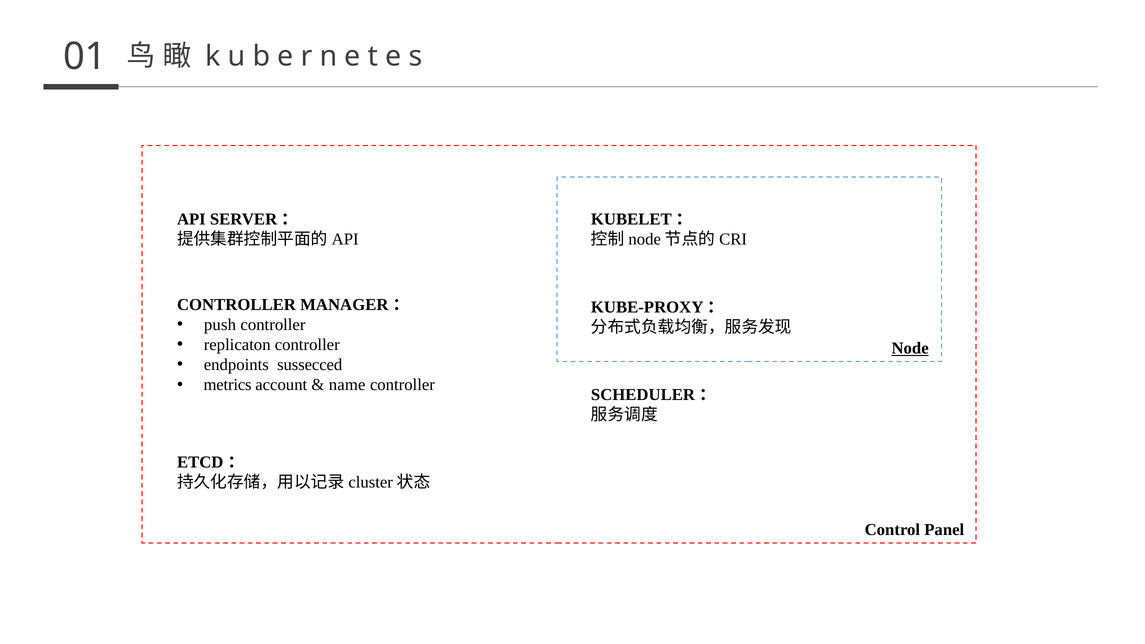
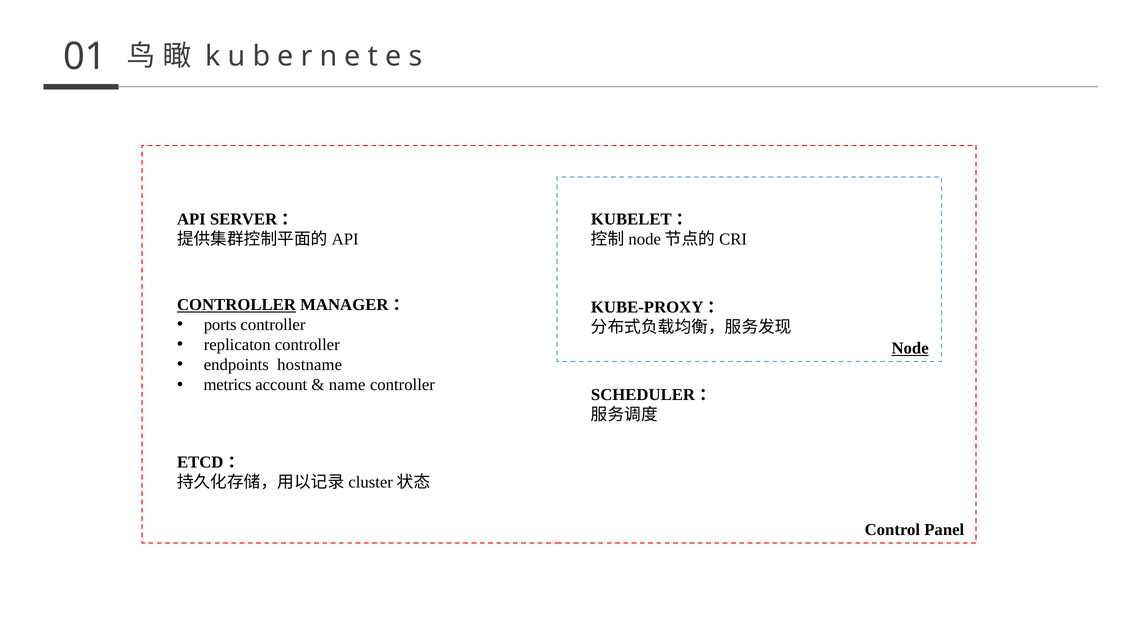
CONTROLLER underline: none -> present (236, 305)
push: push -> ports (220, 325)
sussecced: sussecced -> hostname (310, 365)
